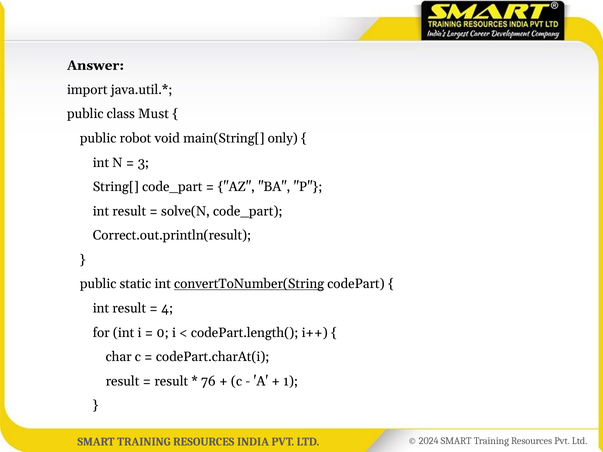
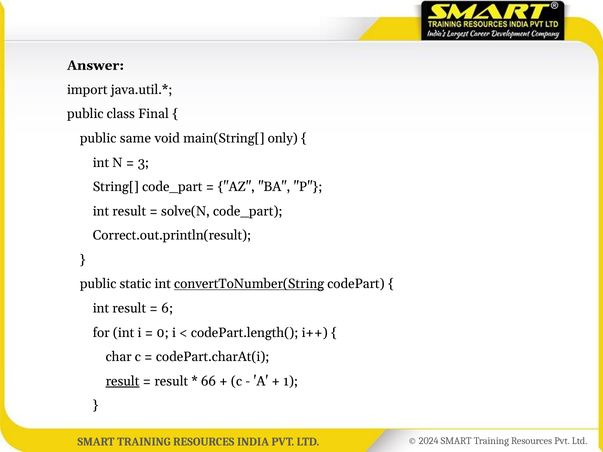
Must: Must -> Final (153, 114)
robot: robot -> same (135, 138)
4: 4 -> 6 (167, 309)
result underline: none -> present (123, 381)
76: 76 -> 66 (209, 381)
